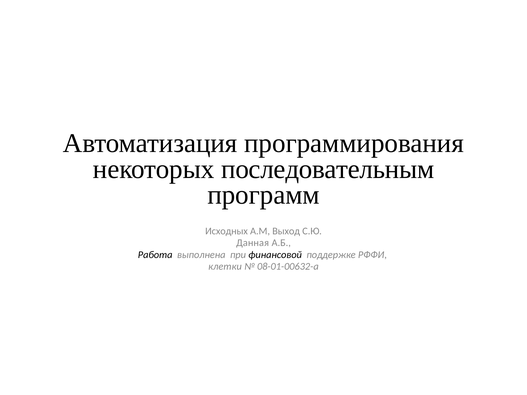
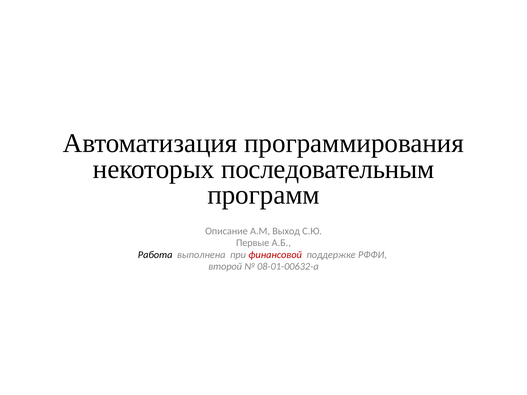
Исходных: Исходных -> Описание (226, 231)
Данная: Данная -> Первые (253, 243)
финансовой colour: black -> red (275, 255)
клетки: клетки -> второй (225, 267)
